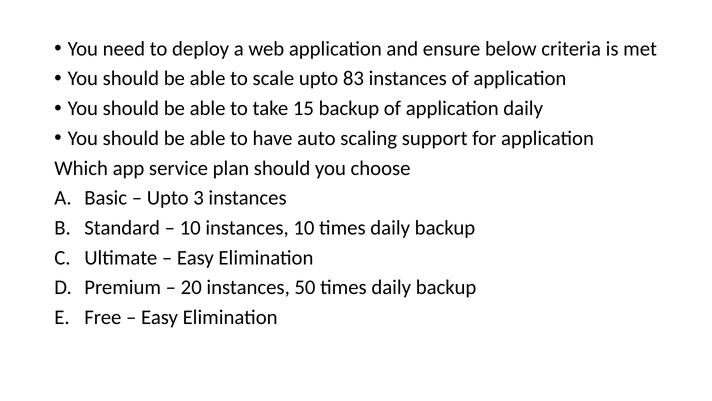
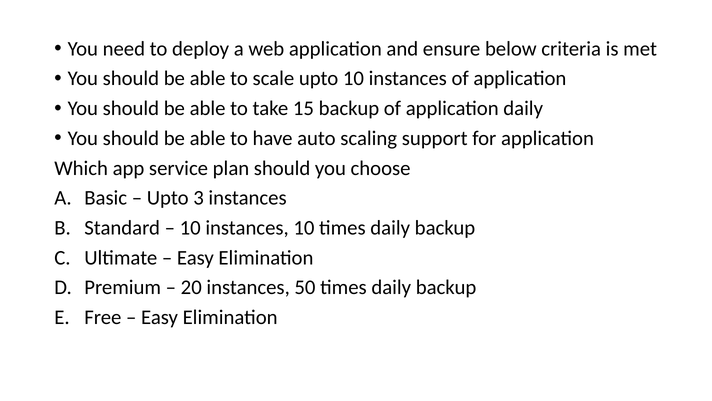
upto 83: 83 -> 10 (353, 79)
